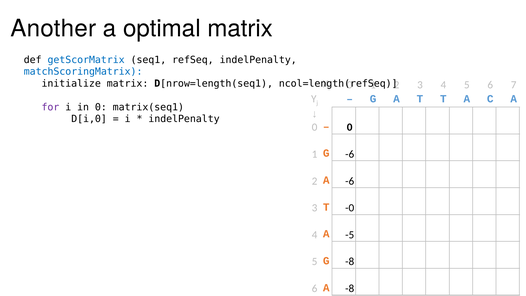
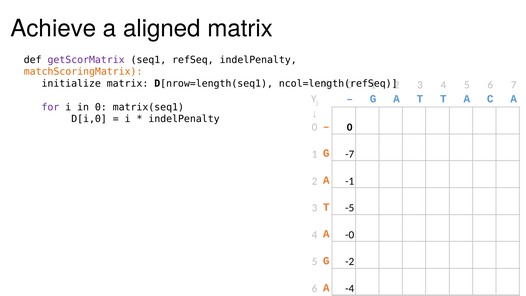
Another: Another -> Achieve (53, 28)
optimal: optimal -> aligned (162, 28)
getScorMatrix colour: blue -> purple (86, 60)
matchScoringMatrix colour: blue -> orange (83, 72)
G -6: -6 -> -7 (350, 154)
A -6: -6 -> -1 (350, 181)
-0: -0 -> -5 (350, 208)
-5: -5 -> -0 (350, 235)
G -8: -8 -> -2 (350, 262)
A -8: -8 -> -4 (350, 288)
